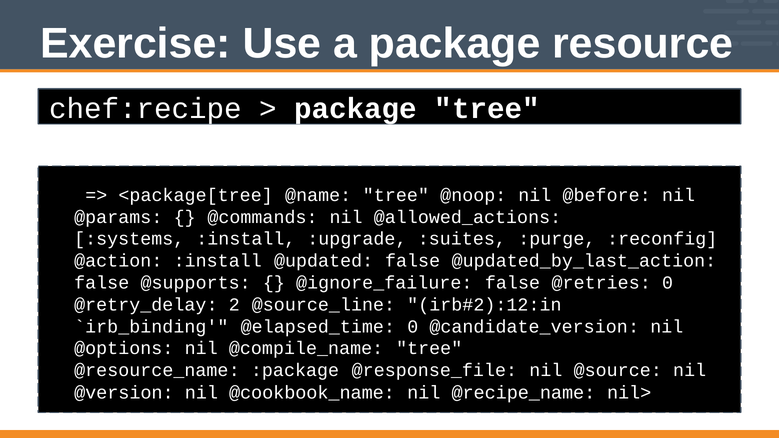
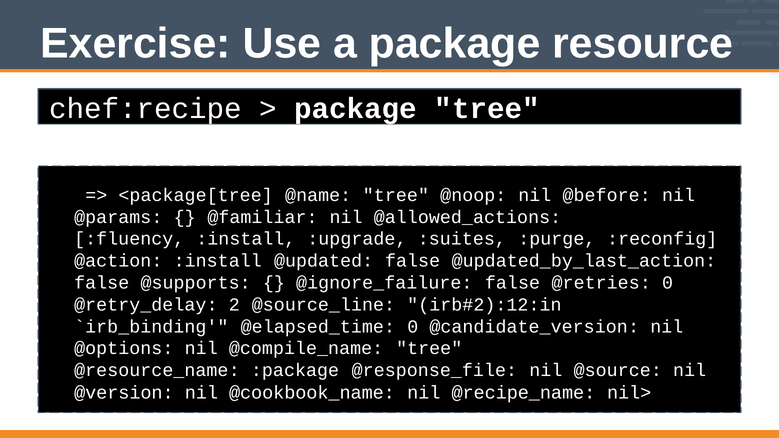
@commands: @commands -> @familiar (262, 217)
:systems: :systems -> :fluency (129, 239)
